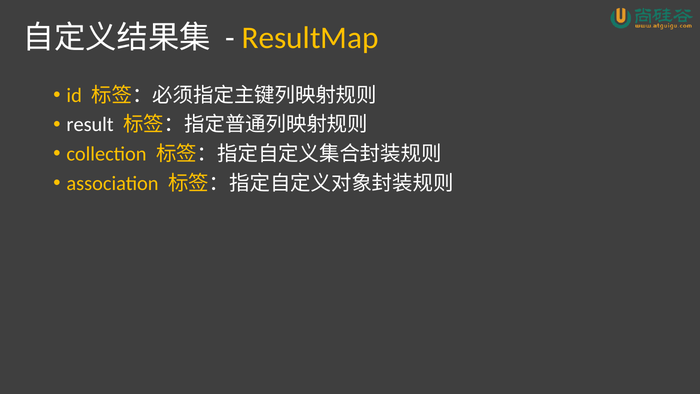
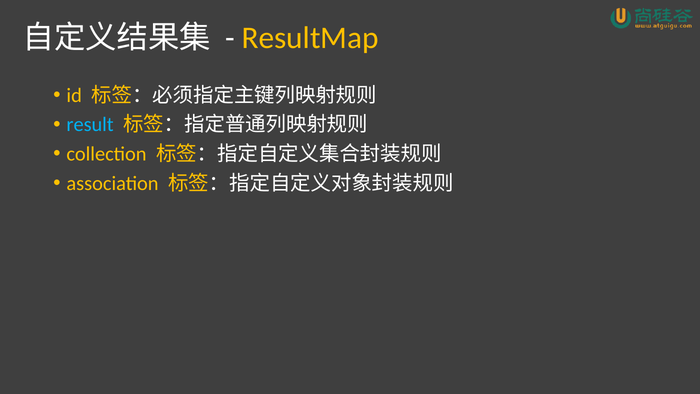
result colour: white -> light blue (90, 125)
